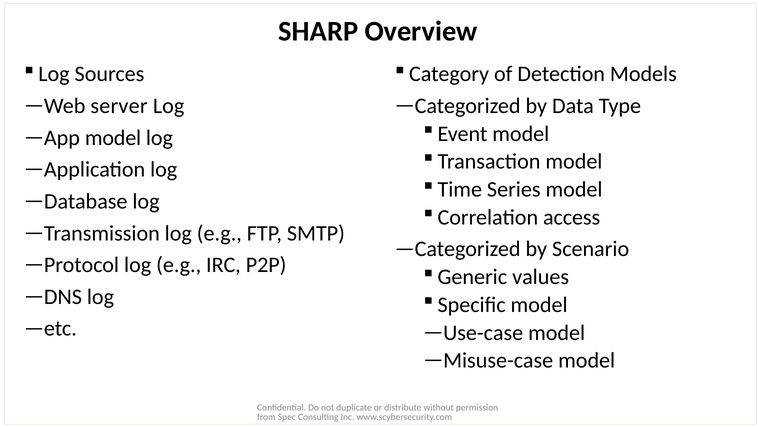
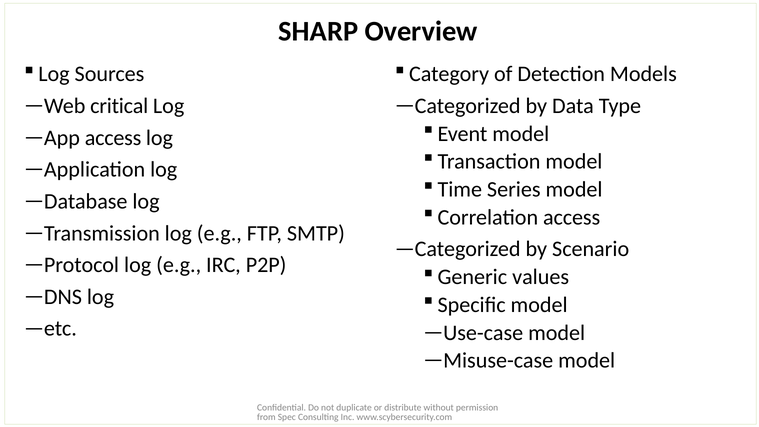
server: server -> critical (119, 106)
model: model -> access (113, 138)
